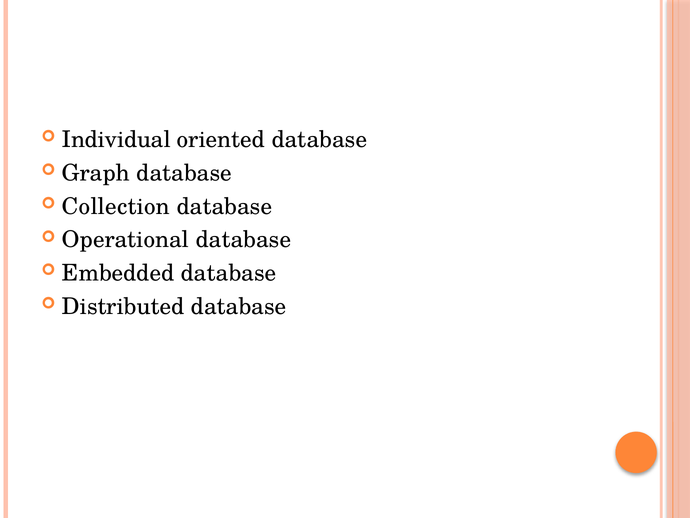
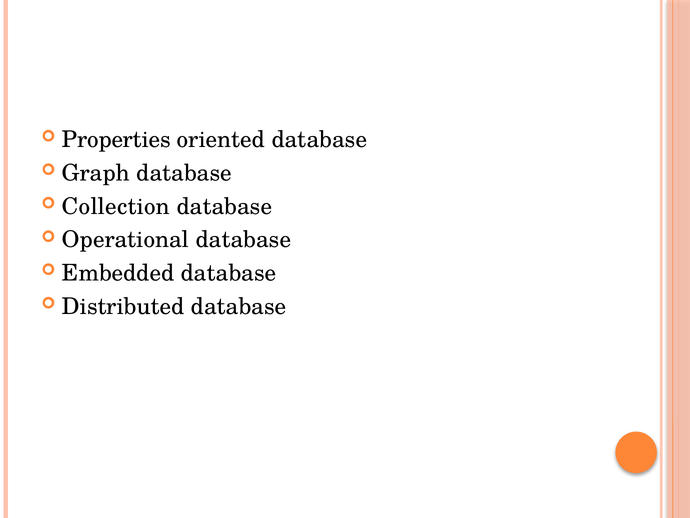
Individual: Individual -> Properties (116, 140)
